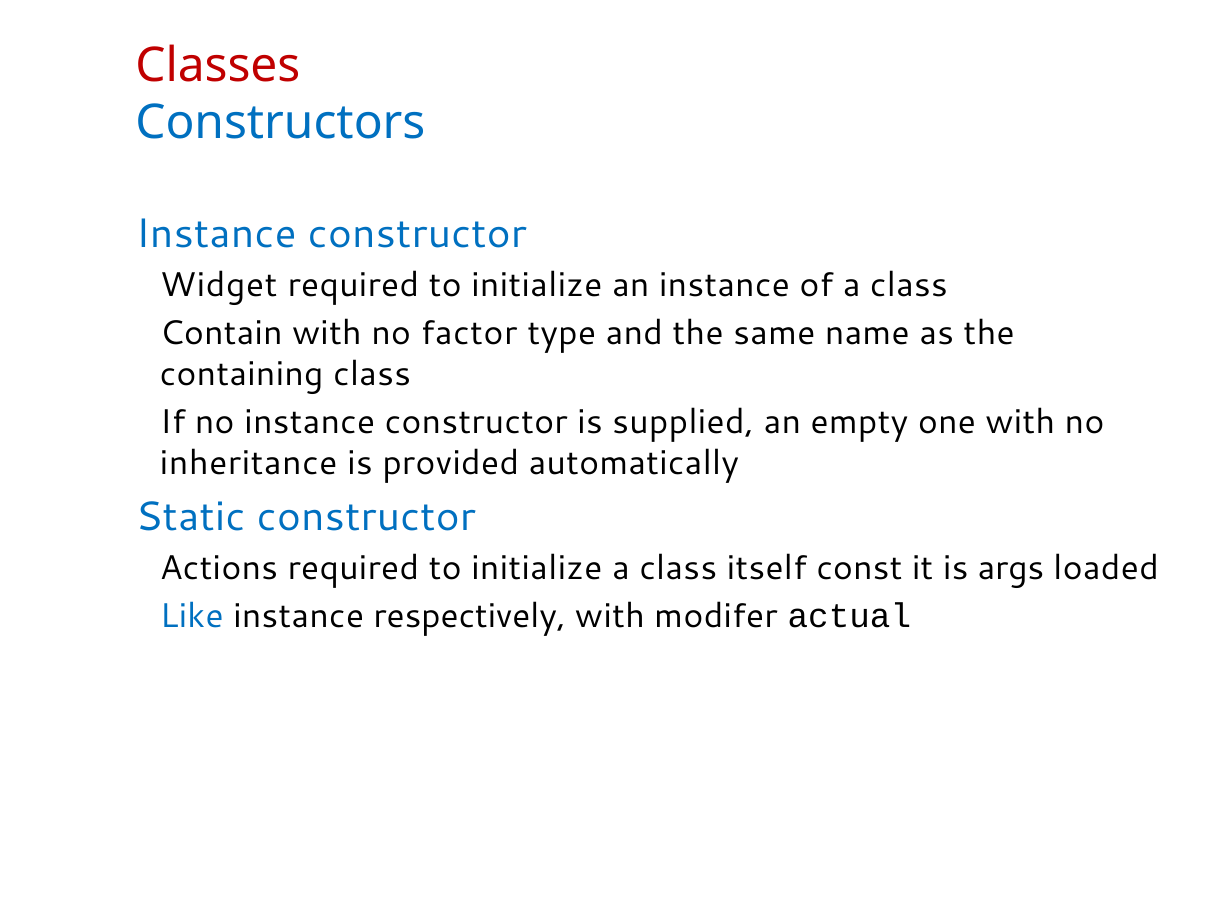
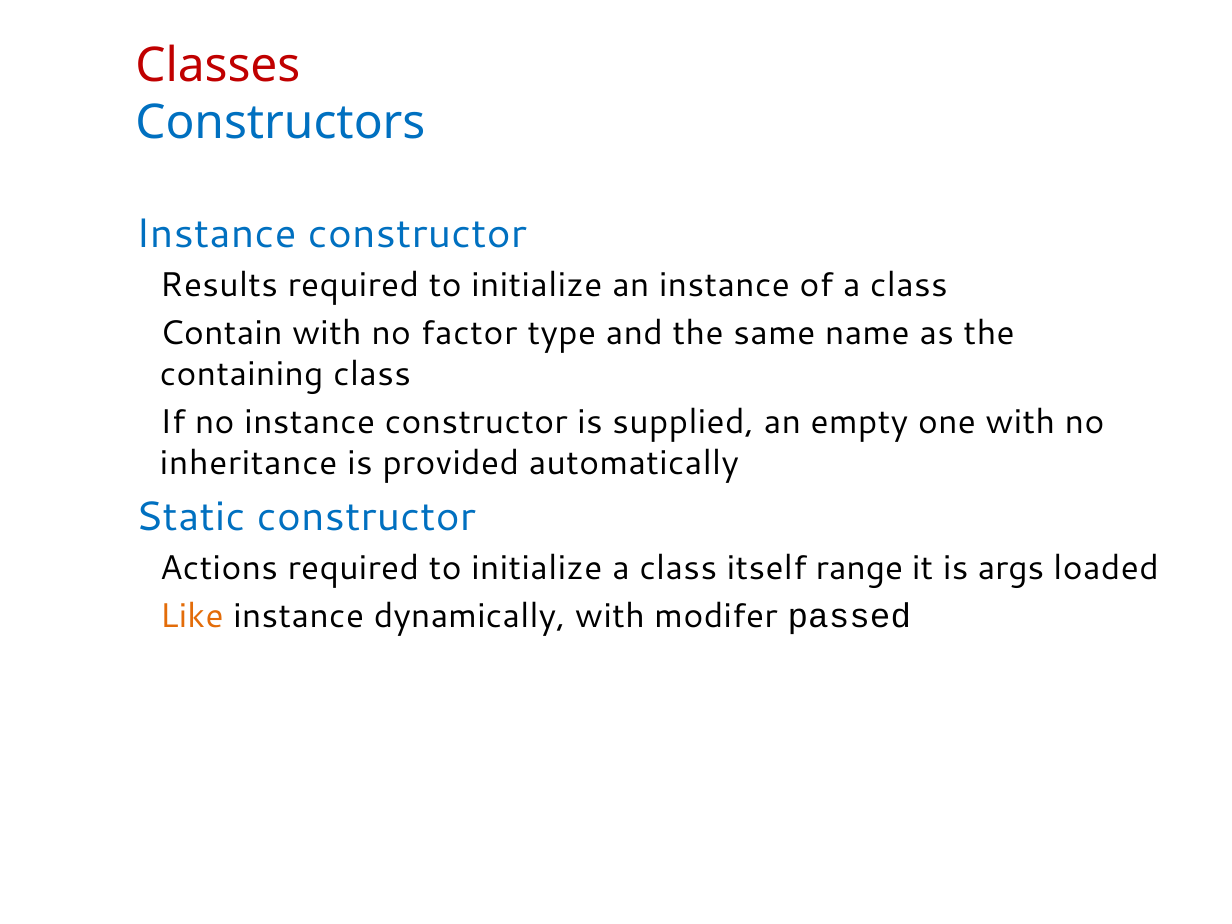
Widget: Widget -> Results (219, 285)
const: const -> range (860, 569)
Like colour: blue -> orange (192, 616)
respectively: respectively -> dynamically (470, 616)
actual: actual -> passed (849, 616)
